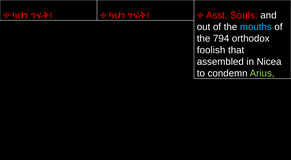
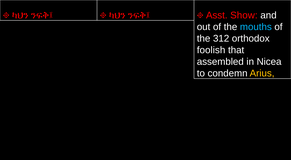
Souls: Souls -> Show (244, 15)
794: 794 -> 312 (221, 39)
Arius colour: light green -> yellow (262, 73)
